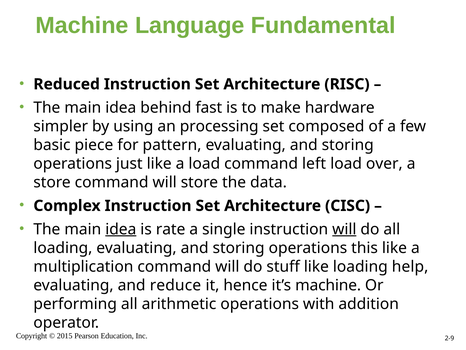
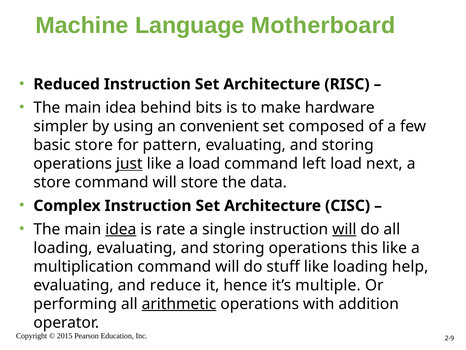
Fundamental: Fundamental -> Motherboard (323, 25)
fast: fast -> bits (209, 108)
processing: processing -> convenient (219, 126)
basic piece: piece -> store (94, 145)
just underline: none -> present (129, 163)
over: over -> next (384, 163)
it’s machine: machine -> multiple (328, 285)
arithmetic underline: none -> present (179, 303)
